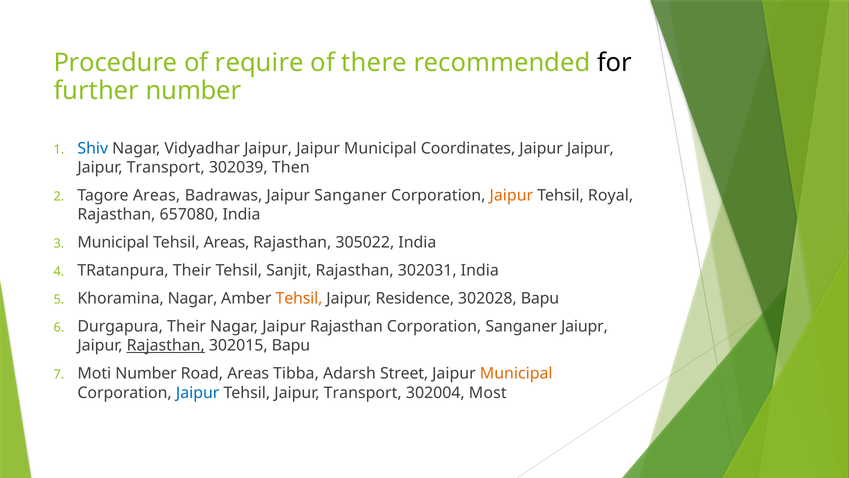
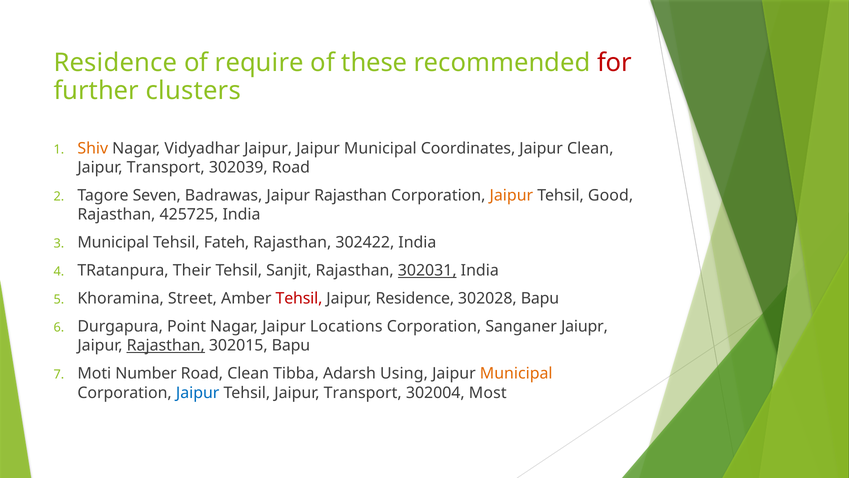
Procedure: Procedure -> Residence (115, 63)
there: there -> these (374, 63)
for colour: black -> red (615, 63)
further number: number -> clusters (193, 91)
Shiv colour: blue -> orange (93, 148)
Jaipur: Jaipur -> Clean (590, 148)
302039 Then: Then -> Road (291, 167)
Tagore Areas: Areas -> Seven (157, 195)
Badrawas Jaipur Sanganer: Sanganer -> Rajasthan (351, 195)
Royal: Royal -> Good (611, 195)
657080: 657080 -> 425725 (189, 214)
Tehsil Areas: Areas -> Fateh (227, 242)
305022: 305022 -> 302422 (365, 242)
302031 underline: none -> present (427, 270)
Khoramina Nagar: Nagar -> Street (192, 298)
Tehsil colour: orange -> red (299, 298)
Durgapura Their: Their -> Point (187, 326)
Nagar Jaipur Rajasthan: Rajasthan -> Locations (346, 326)
Road Areas: Areas -> Clean (248, 373)
Street: Street -> Using (404, 373)
